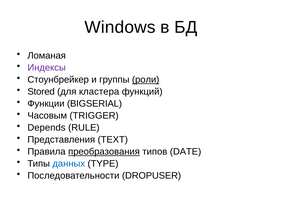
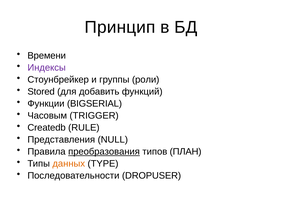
Windows: Windows -> Принцип (120, 27)
Ломаная: Ломаная -> Времени (47, 56)
роли underline: present -> none (146, 80)
кластера: кластера -> добавить (99, 92)
Depends: Depends -> Createdb (47, 128)
TEXT: TEXT -> NULL (113, 140)
DATE: DATE -> ПЛАН (186, 152)
данных colour: blue -> orange (69, 164)
